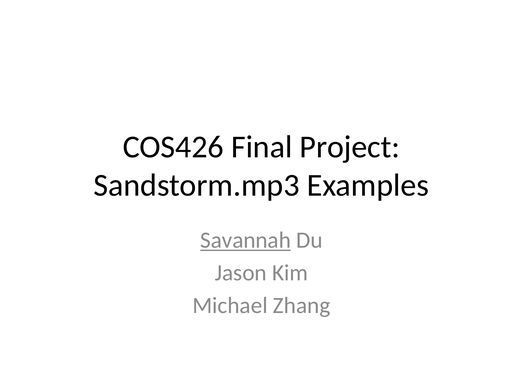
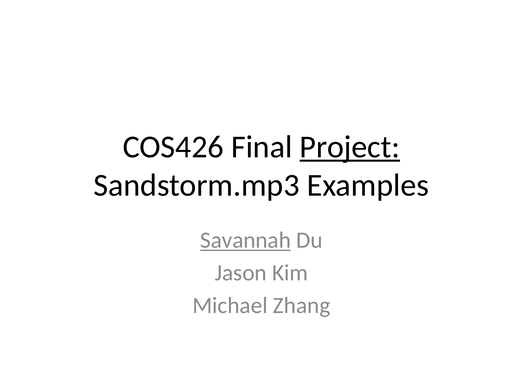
Project underline: none -> present (350, 147)
